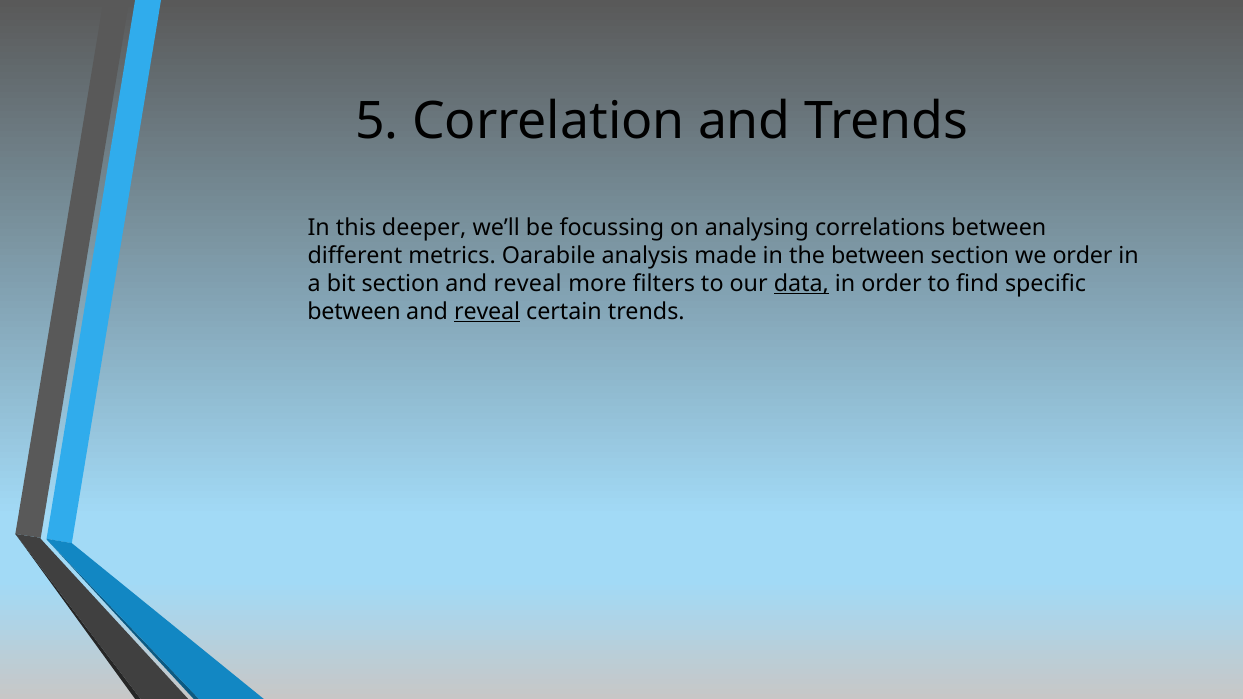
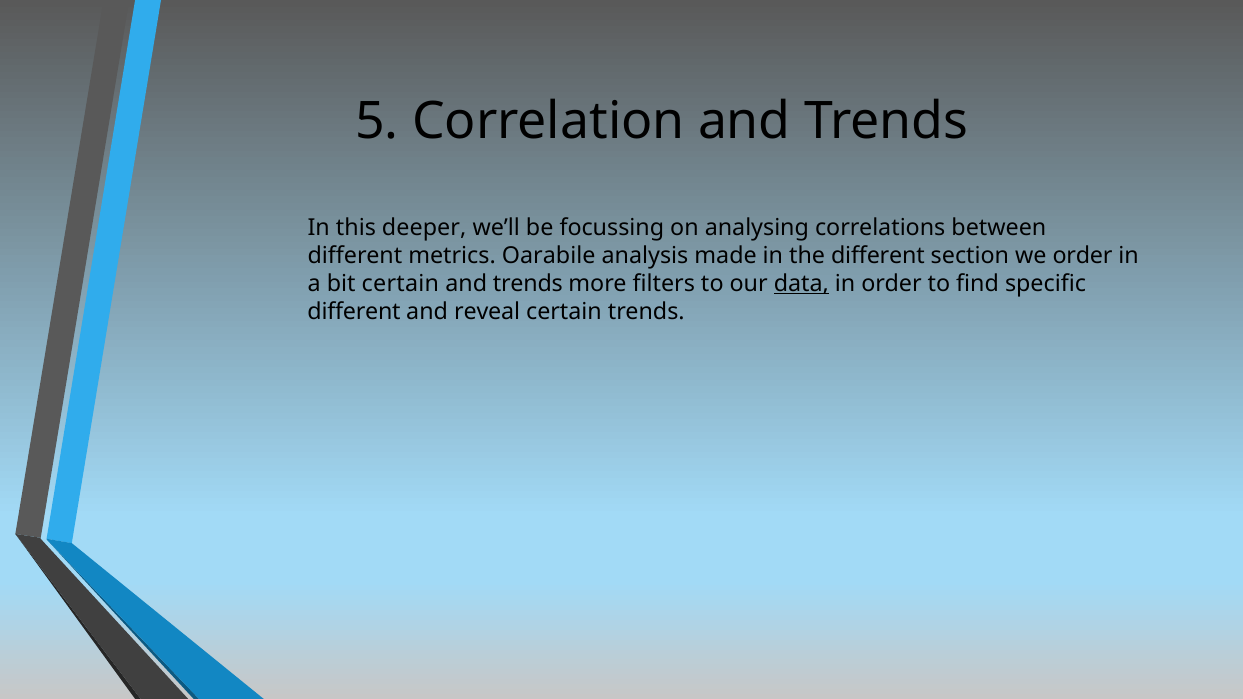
the between: between -> different (878, 256)
bit section: section -> certain (400, 284)
reveal: reveal -> trends (528, 284)
between: between -> different (354, 312)
reveal underline: present -> none (487, 312)
